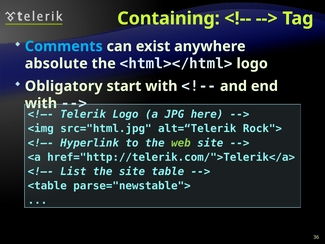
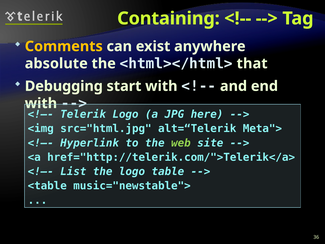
Comments colour: light blue -> yellow (64, 46)
<html></html> logo: logo -> that (252, 63)
Obligatory: Obligatory -> Debugging (64, 86)
Rock">: Rock"> -> Meta"> (262, 129)
the site: site -> logo (132, 171)
parse="newstable">: parse="newstable"> -> music="newstable"> (132, 186)
